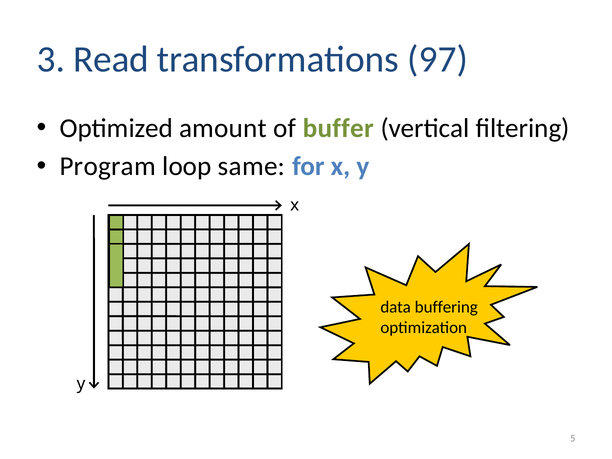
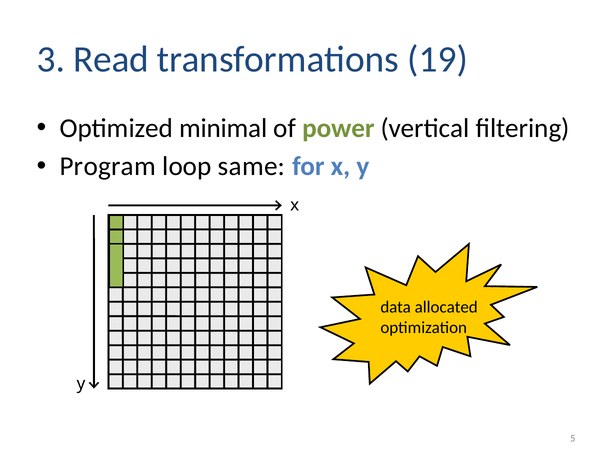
97: 97 -> 19 (438, 59)
amount: amount -> minimal (223, 128)
buffer: buffer -> power (338, 128)
buffering: buffering -> allocated (446, 307)
